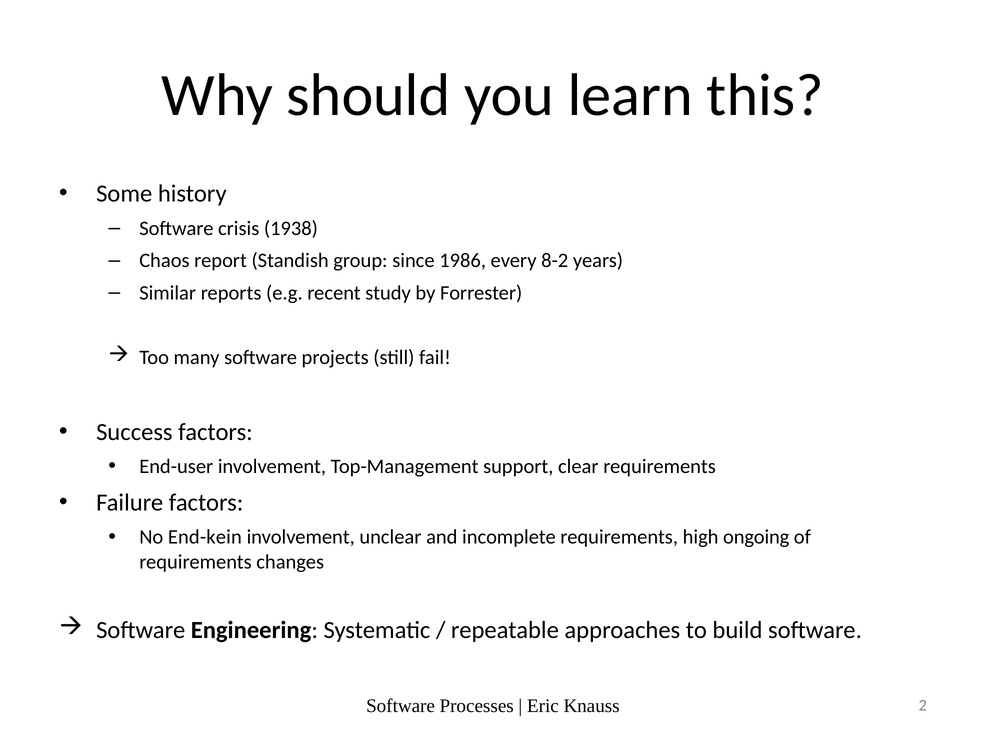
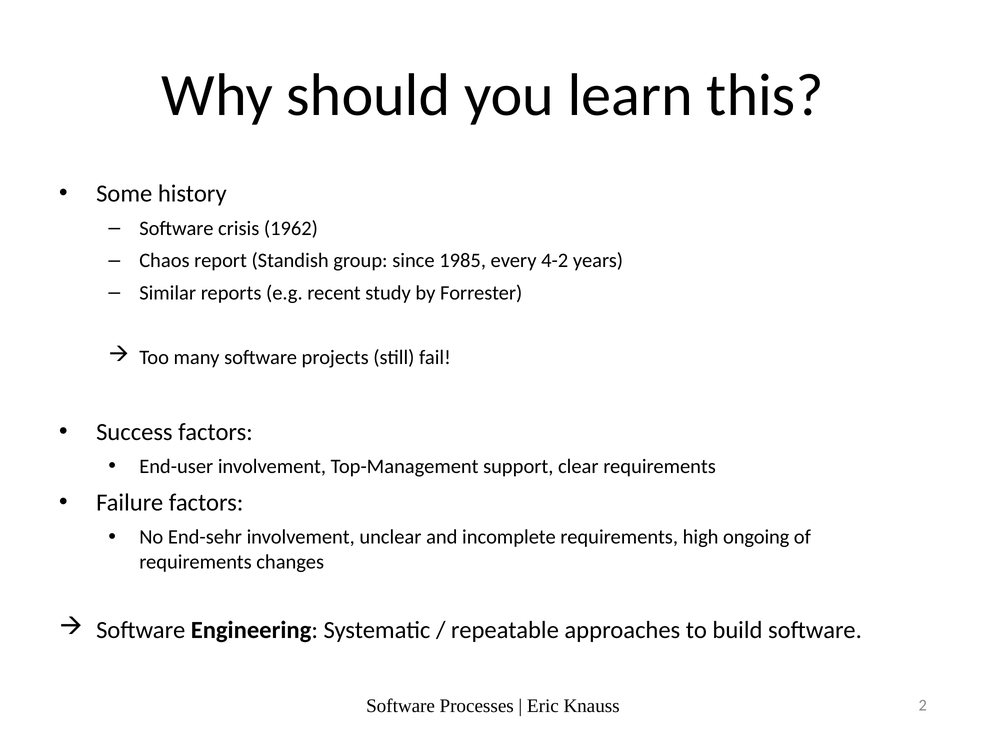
1938: 1938 -> 1962 (291, 229)
1986: 1986 -> 1985 (463, 261)
8-2: 8-2 -> 4-2 (555, 261)
End-kein: End-kein -> End-sehr (205, 538)
